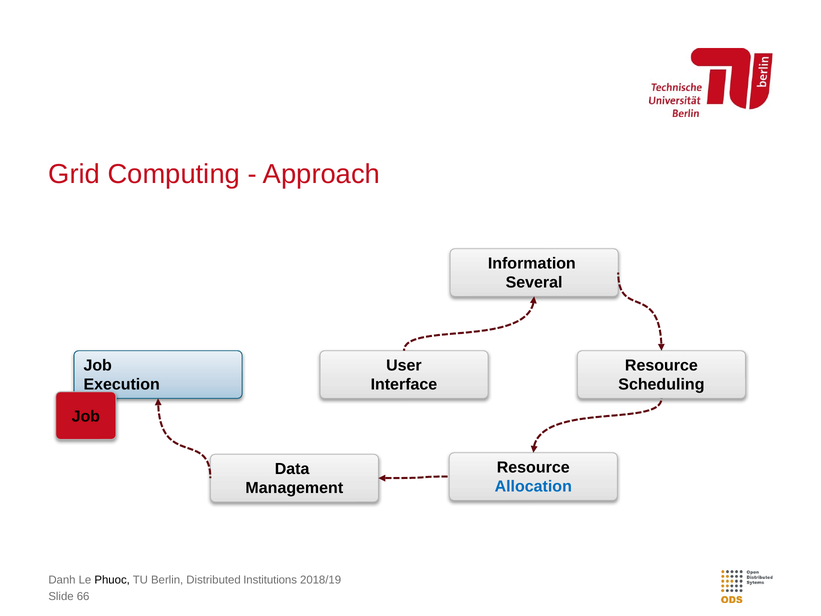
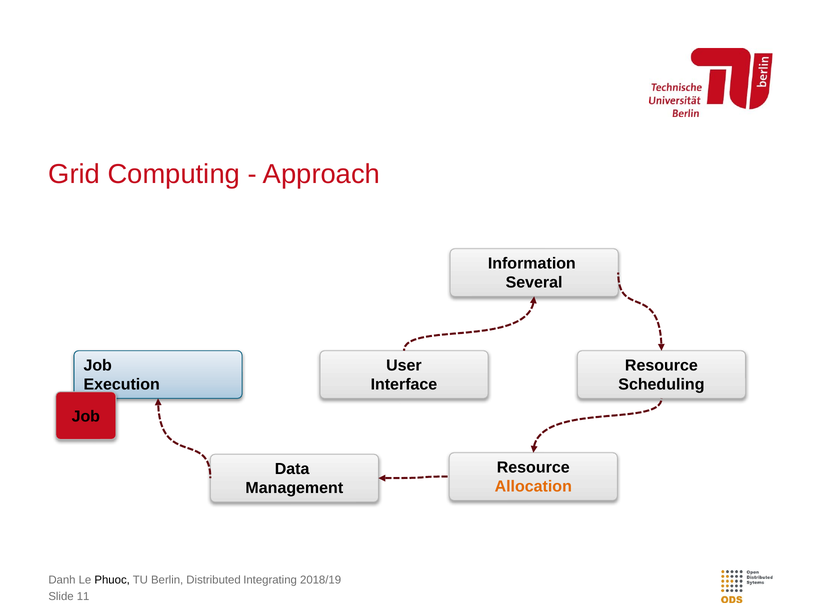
Allocation colour: blue -> orange (533, 486)
Institutions: Institutions -> Integrating (270, 580)
66: 66 -> 11 (83, 596)
